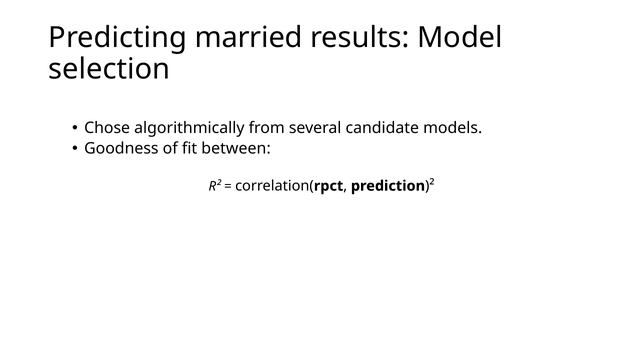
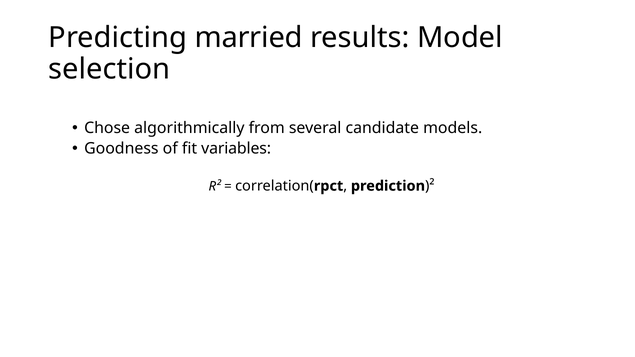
between: between -> variables (236, 149)
